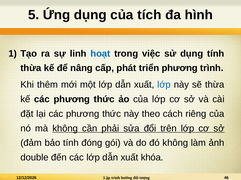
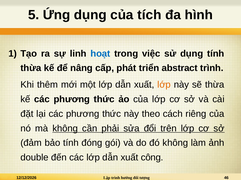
triển phương: phương -> abstract (180, 68)
lớp colour: blue -> orange (164, 85)
khóa: khóa -> công (152, 158)
